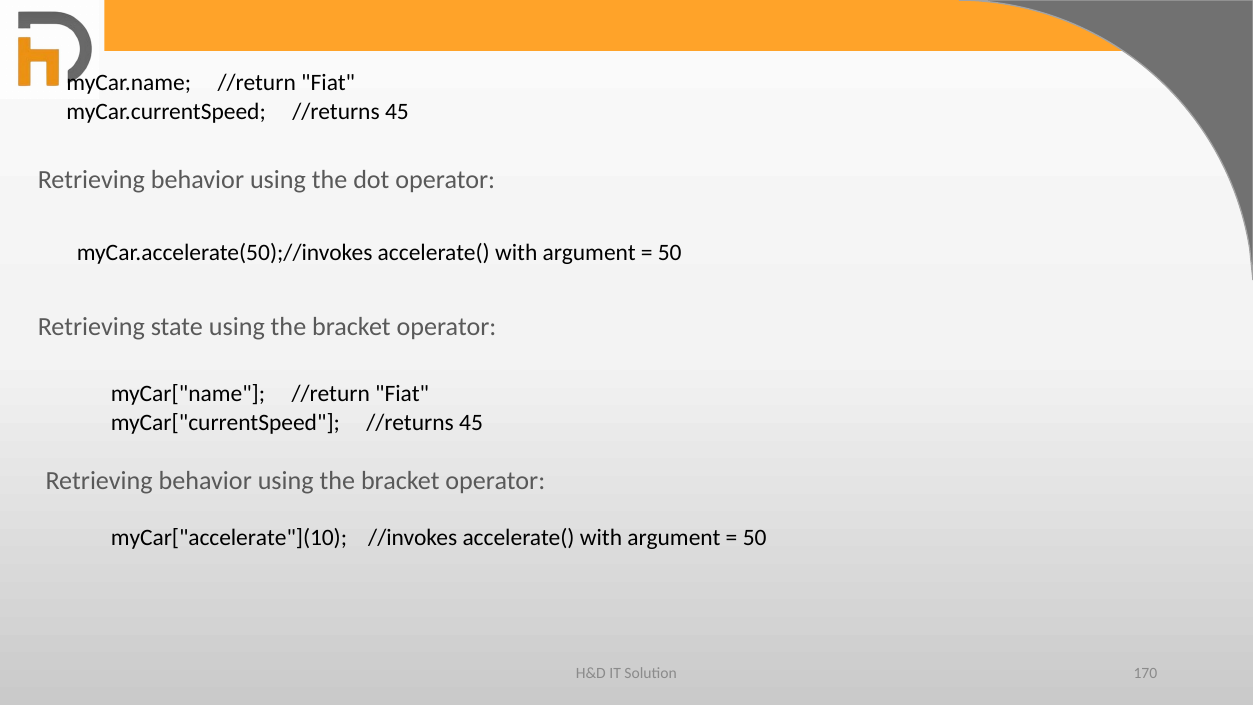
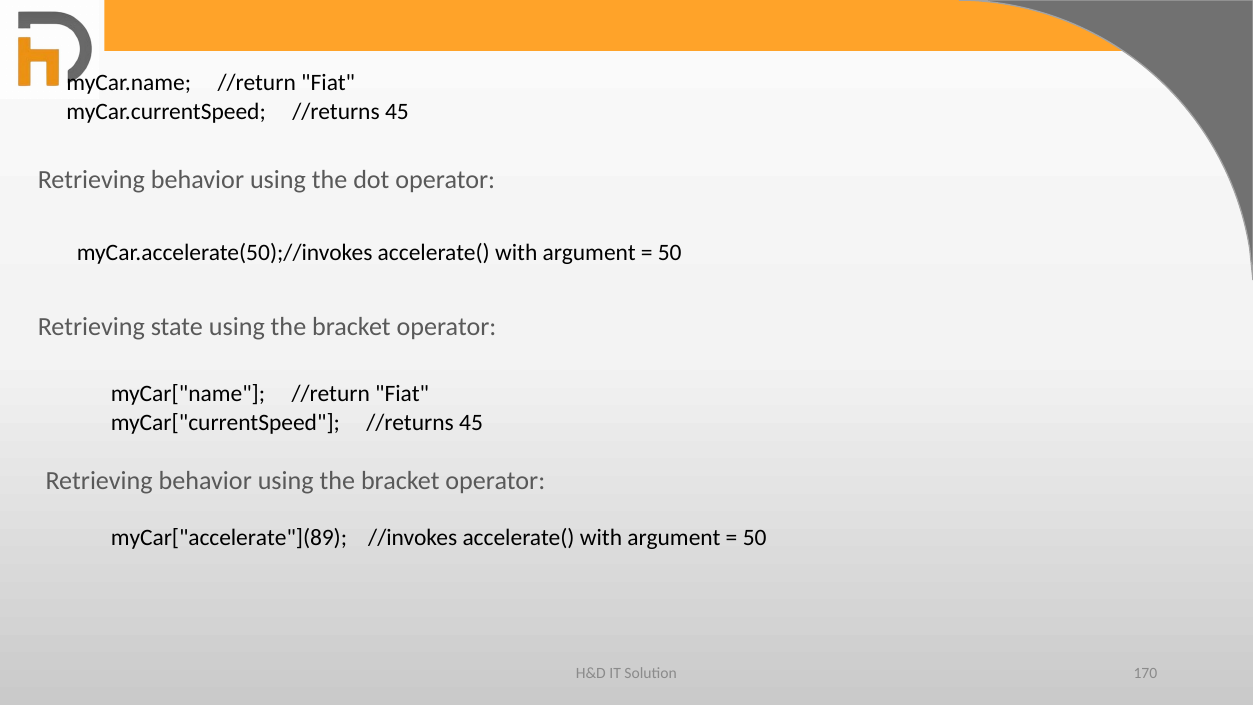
myCar["accelerate"](10: myCar["accelerate"](10 -> myCar["accelerate"](89 (229, 538)
